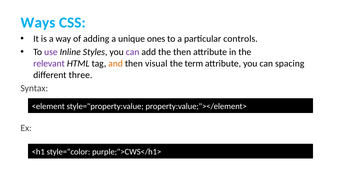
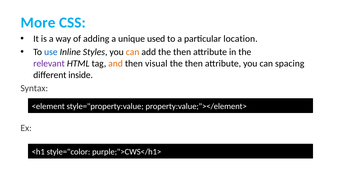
Ways: Ways -> More (38, 23)
ones: ones -> used (156, 39)
controls: controls -> location (241, 39)
use colour: purple -> blue (51, 52)
can colour: purple -> orange (133, 52)
term: term -> then (194, 63)
three: three -> inside (81, 75)
